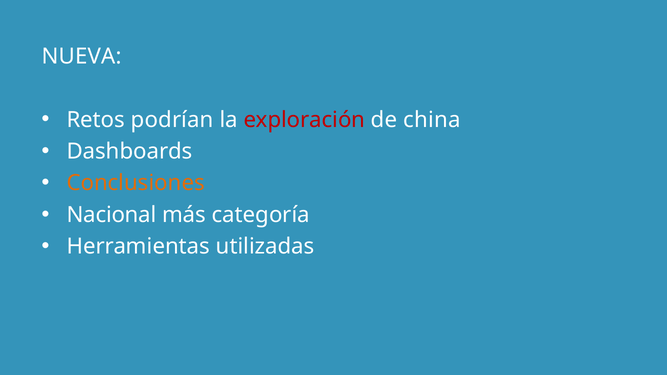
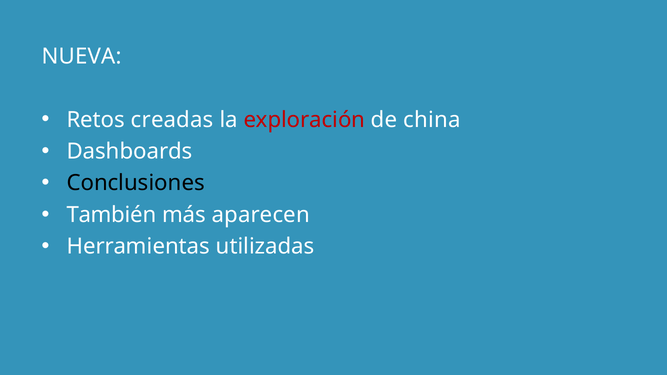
podrían: podrían -> creadas (172, 120)
Conclusiones colour: orange -> black (136, 183)
Nacional: Nacional -> También (112, 215)
categoría: categoría -> aparecen (261, 215)
